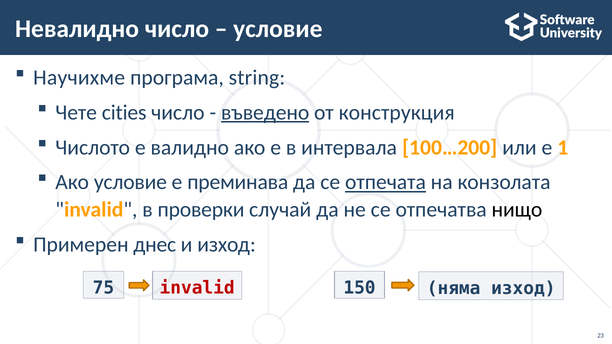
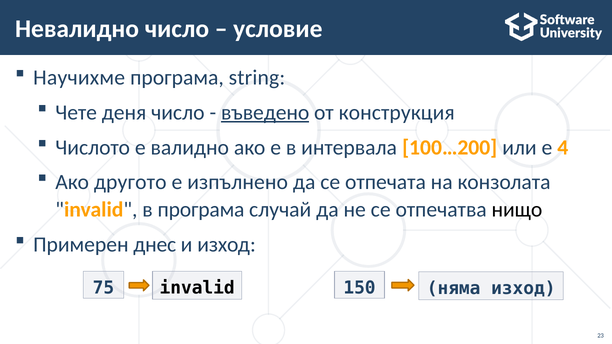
cities: cities -> деня (124, 113)
1: 1 -> 4 (563, 148)
Ако условие: условие -> другото (130, 182)
преминава: преминава -> изпълнено (238, 182)
отпечата underline: present -> none (386, 182)
в проверки: проверки -> програма (201, 210)
invalid colour: red -> black (197, 288)
